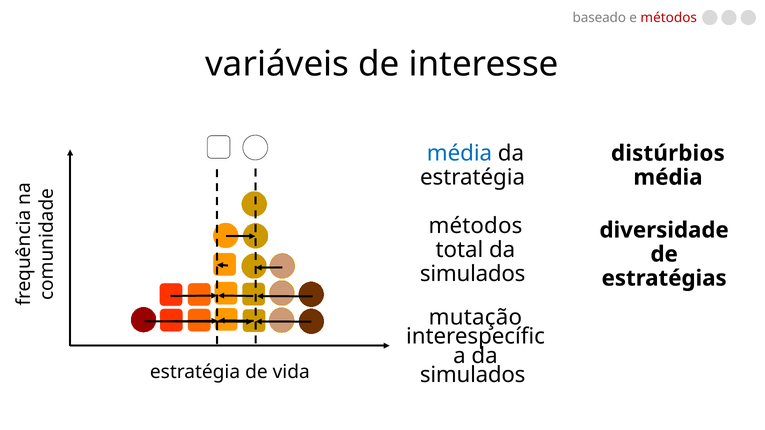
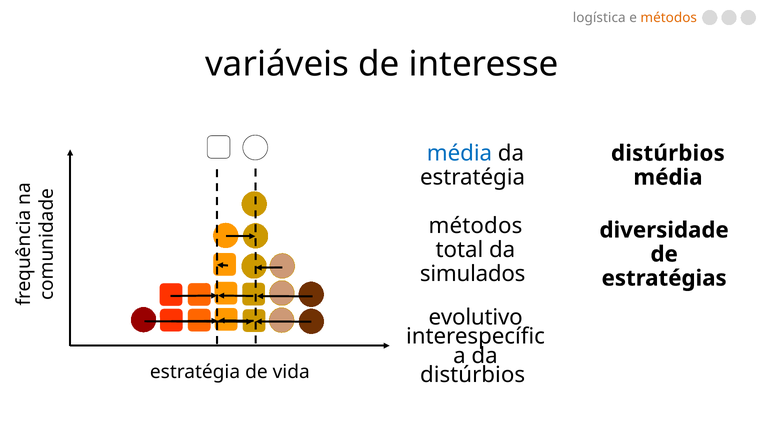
baseado: baseado -> logística (599, 18)
métodos colour: red -> orange (669, 18)
mutação: mutação -> evolutivo (476, 318)
simulados: simulados -> distúrbios (473, 375)
